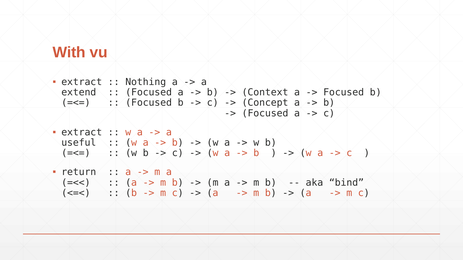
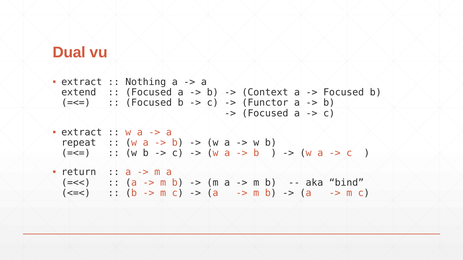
With: With -> Dual (69, 52)
Concept: Concept -> Functor (265, 103)
useful: useful -> repeat (79, 143)
